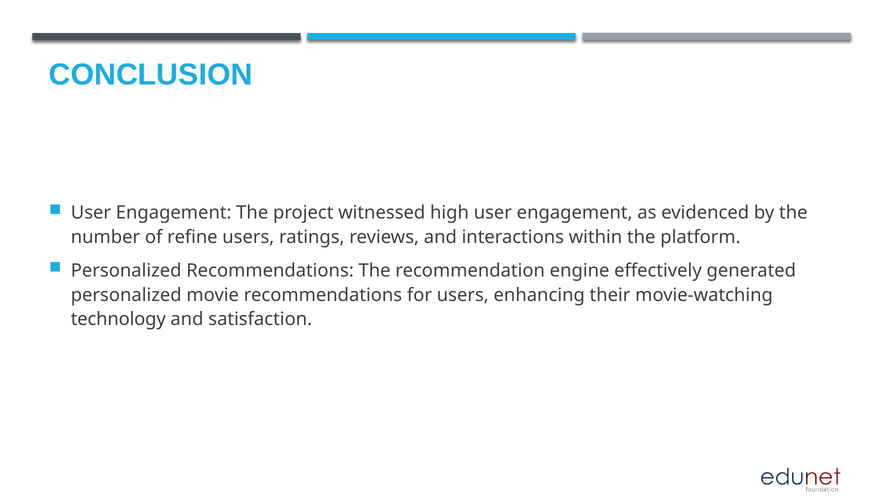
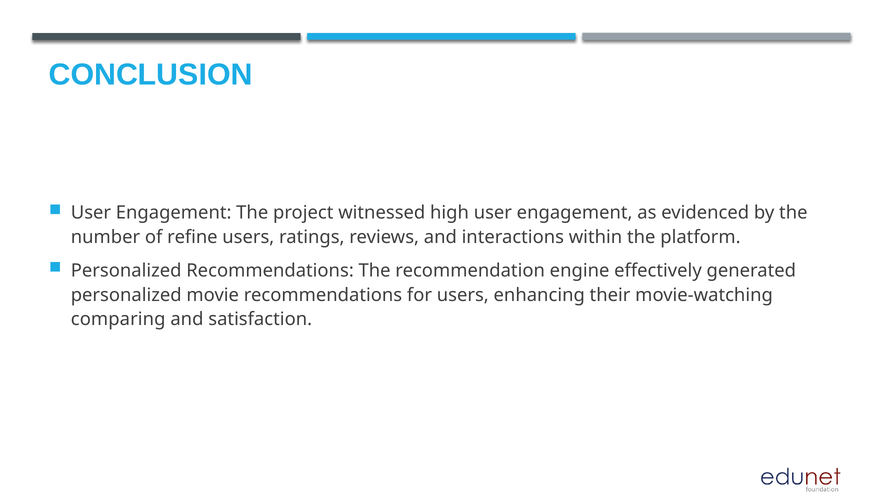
technology: technology -> comparing (118, 319)
